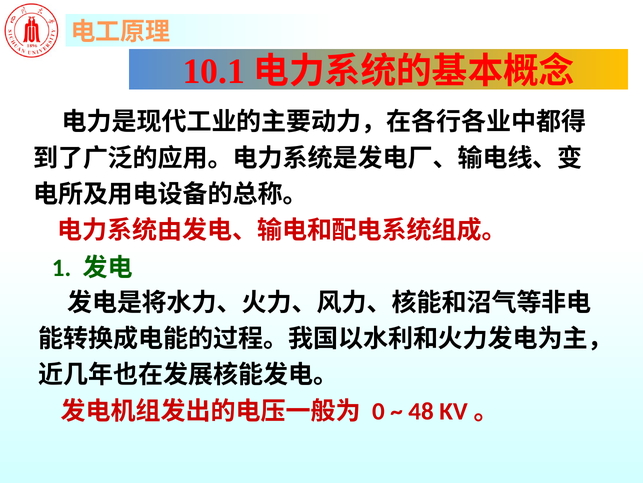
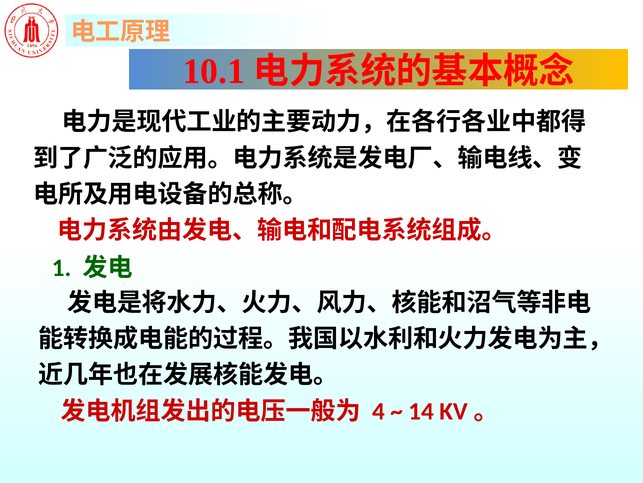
0: 0 -> 4 (378, 411)
48: 48 -> 14 (421, 411)
